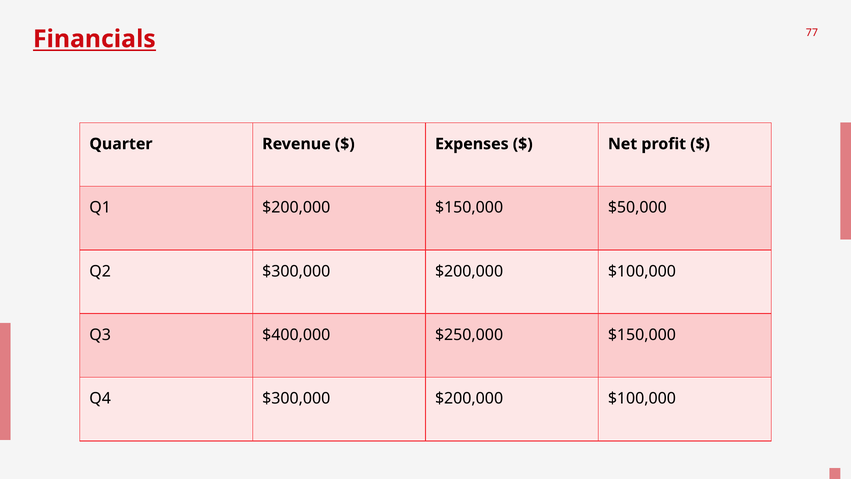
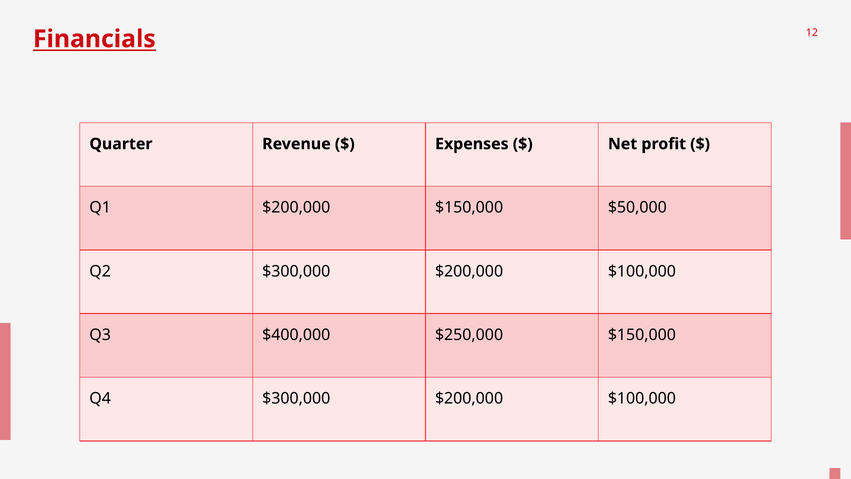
77: 77 -> 12 (812, 33)
